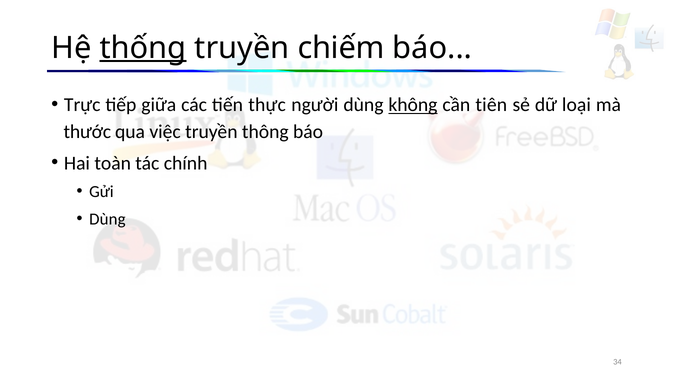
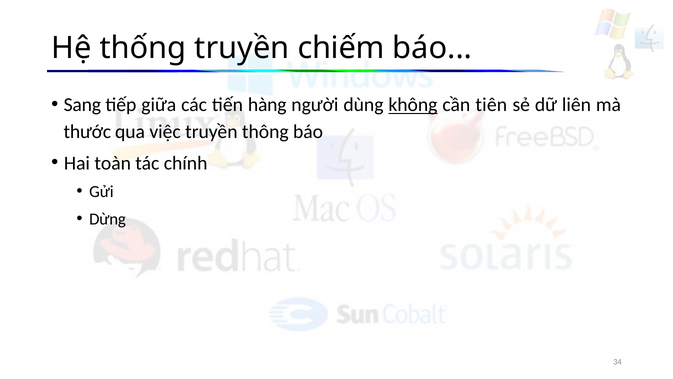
thống underline: present -> none (143, 48)
Trực: Trực -> Sang (82, 105)
thực: thực -> hàng (267, 105)
loại: loại -> liên (576, 105)
Dùng: Dùng -> Dừng (108, 219)
